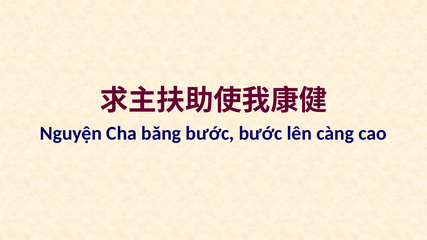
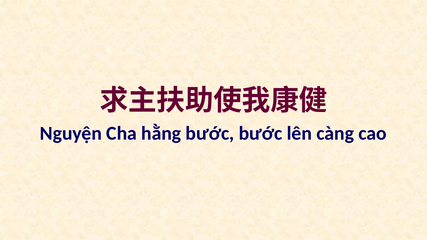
băng: băng -> hằng (161, 134)
